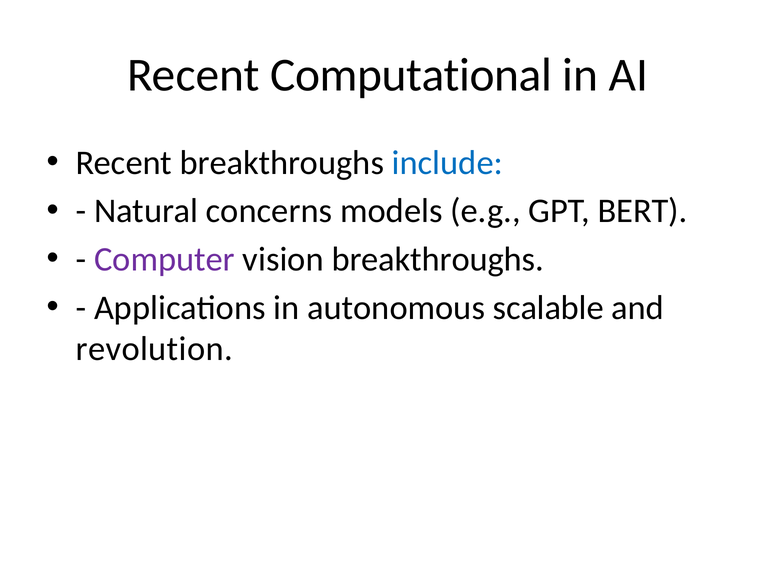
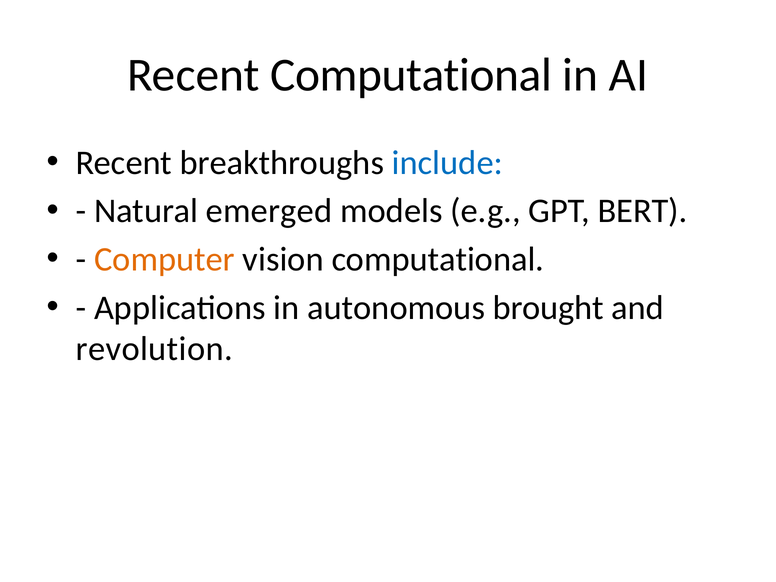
concerns: concerns -> emerged (269, 211)
Computer colour: purple -> orange (164, 259)
vision breakthroughs: breakthroughs -> computational (438, 259)
scalable: scalable -> brought (548, 308)
